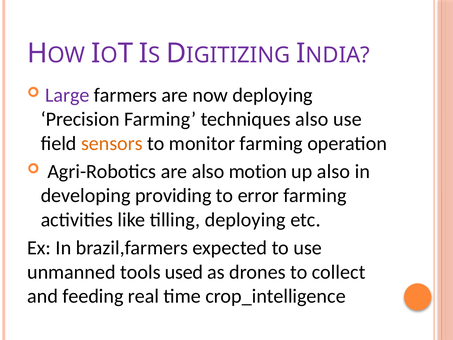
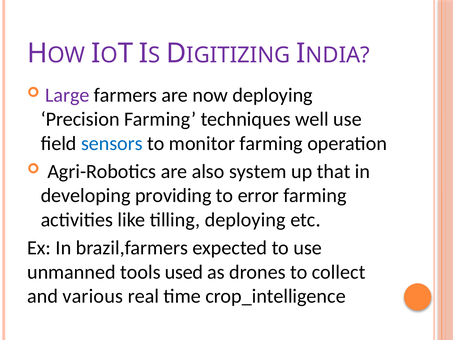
techniques also: also -> well (312, 119)
sensors colour: orange -> blue (112, 143)
motion: motion -> system (258, 171)
up also: also -> that (334, 171)
feeding: feeding -> various (93, 296)
